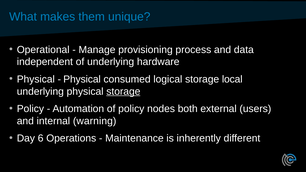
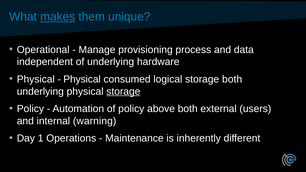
makes underline: none -> present (58, 17)
storage local: local -> both (232, 79)
nodes: nodes -> above (161, 109)
6: 6 -> 1 (41, 138)
